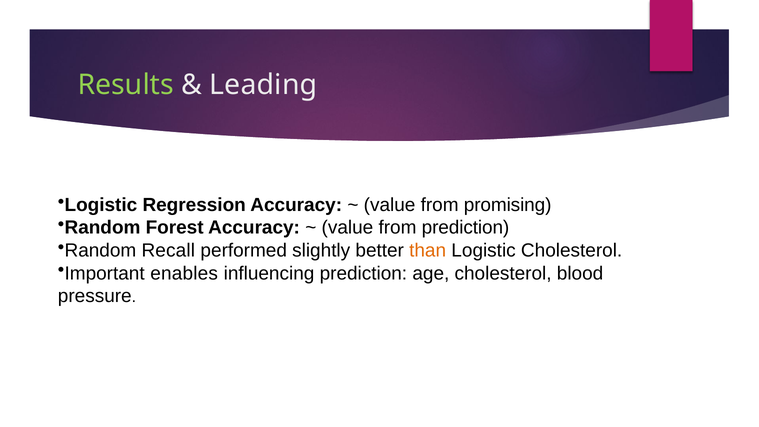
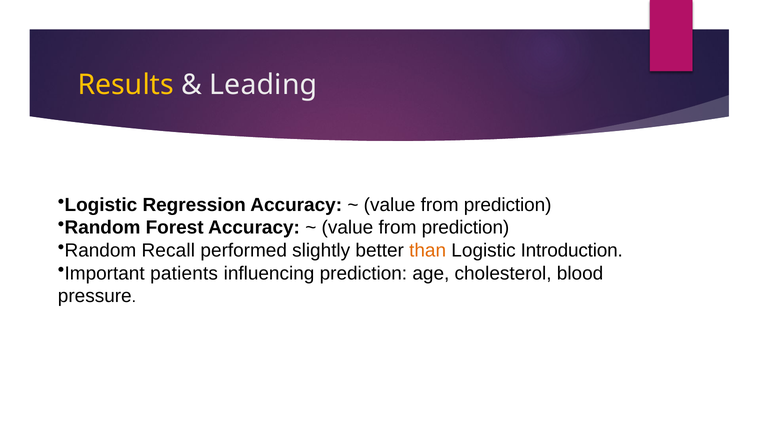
Results colour: light green -> yellow (126, 85)
promising: promising -> prediction (508, 205)
Logistic Cholesterol: Cholesterol -> Introduction (572, 250)
enables: enables -> patients (184, 273)
